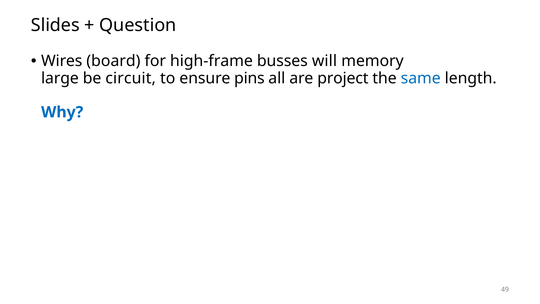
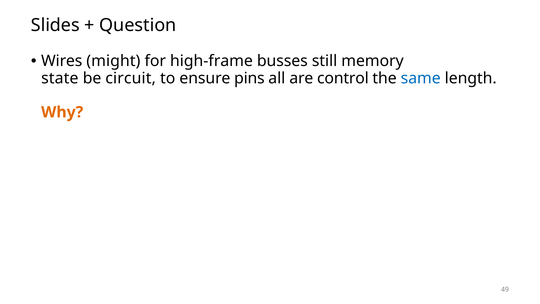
board: board -> might (113, 61)
will: will -> still (325, 61)
large: large -> state (60, 78)
project: project -> control (343, 78)
Why colour: blue -> orange (62, 112)
